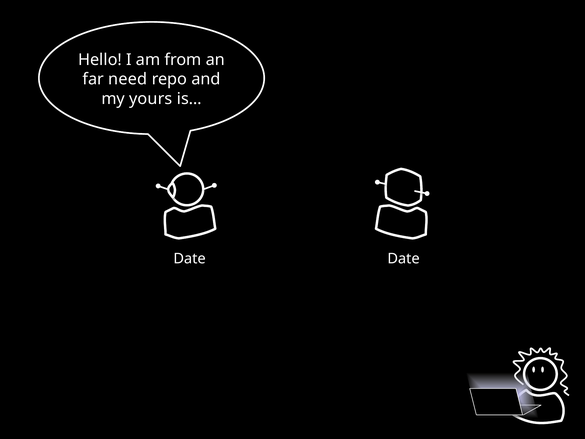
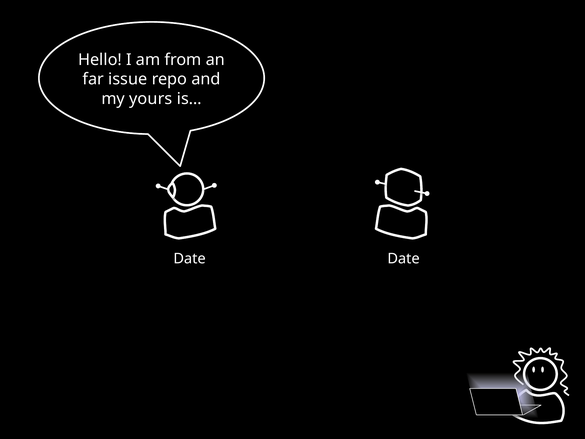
need: need -> issue (128, 79)
